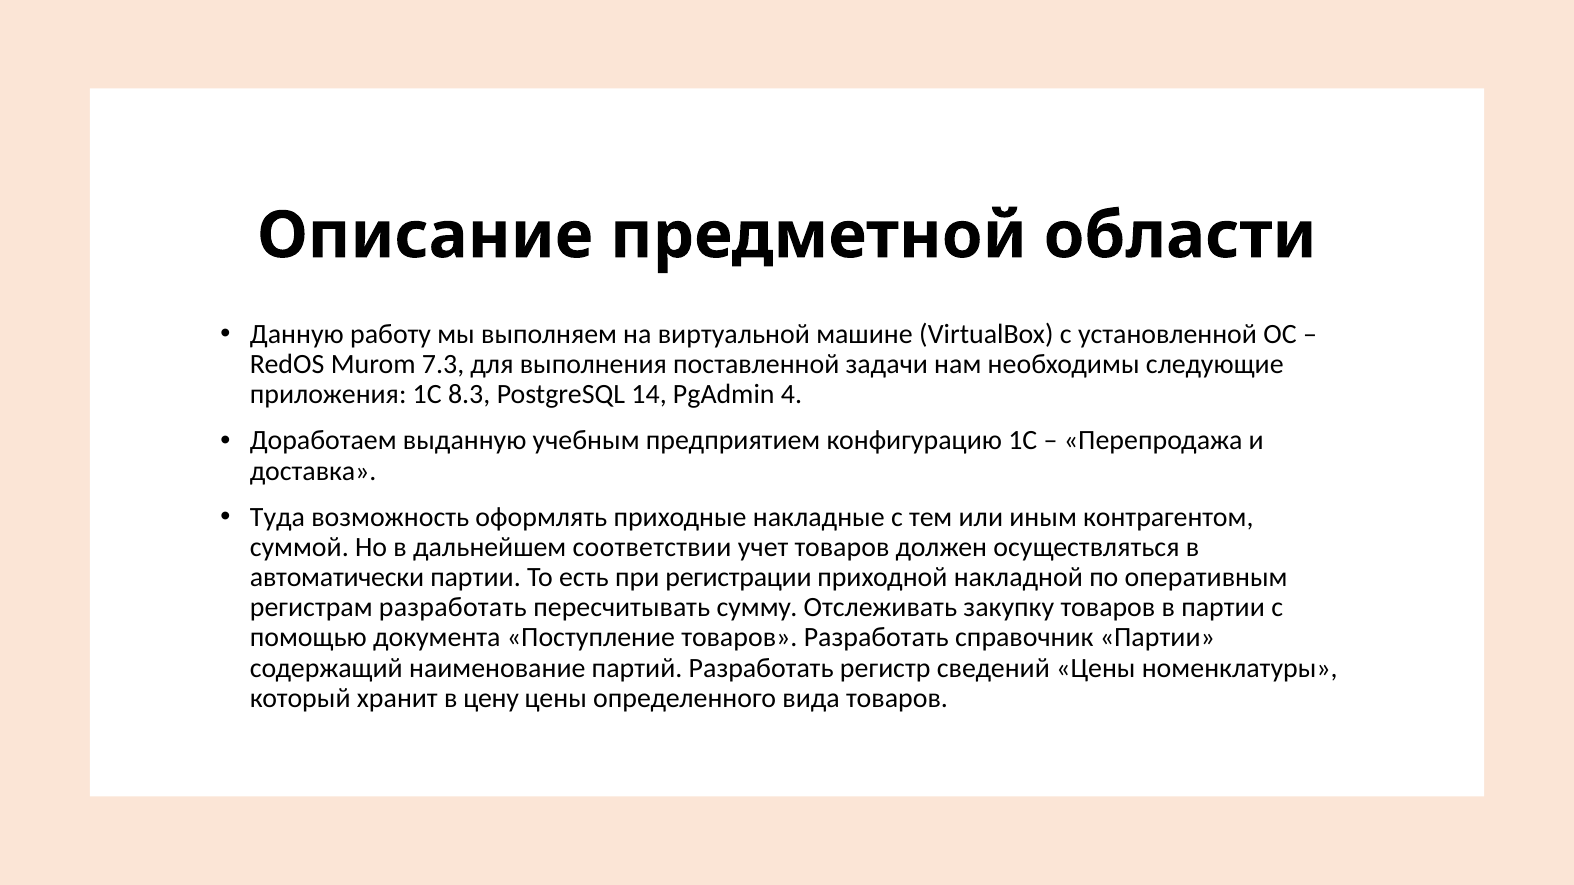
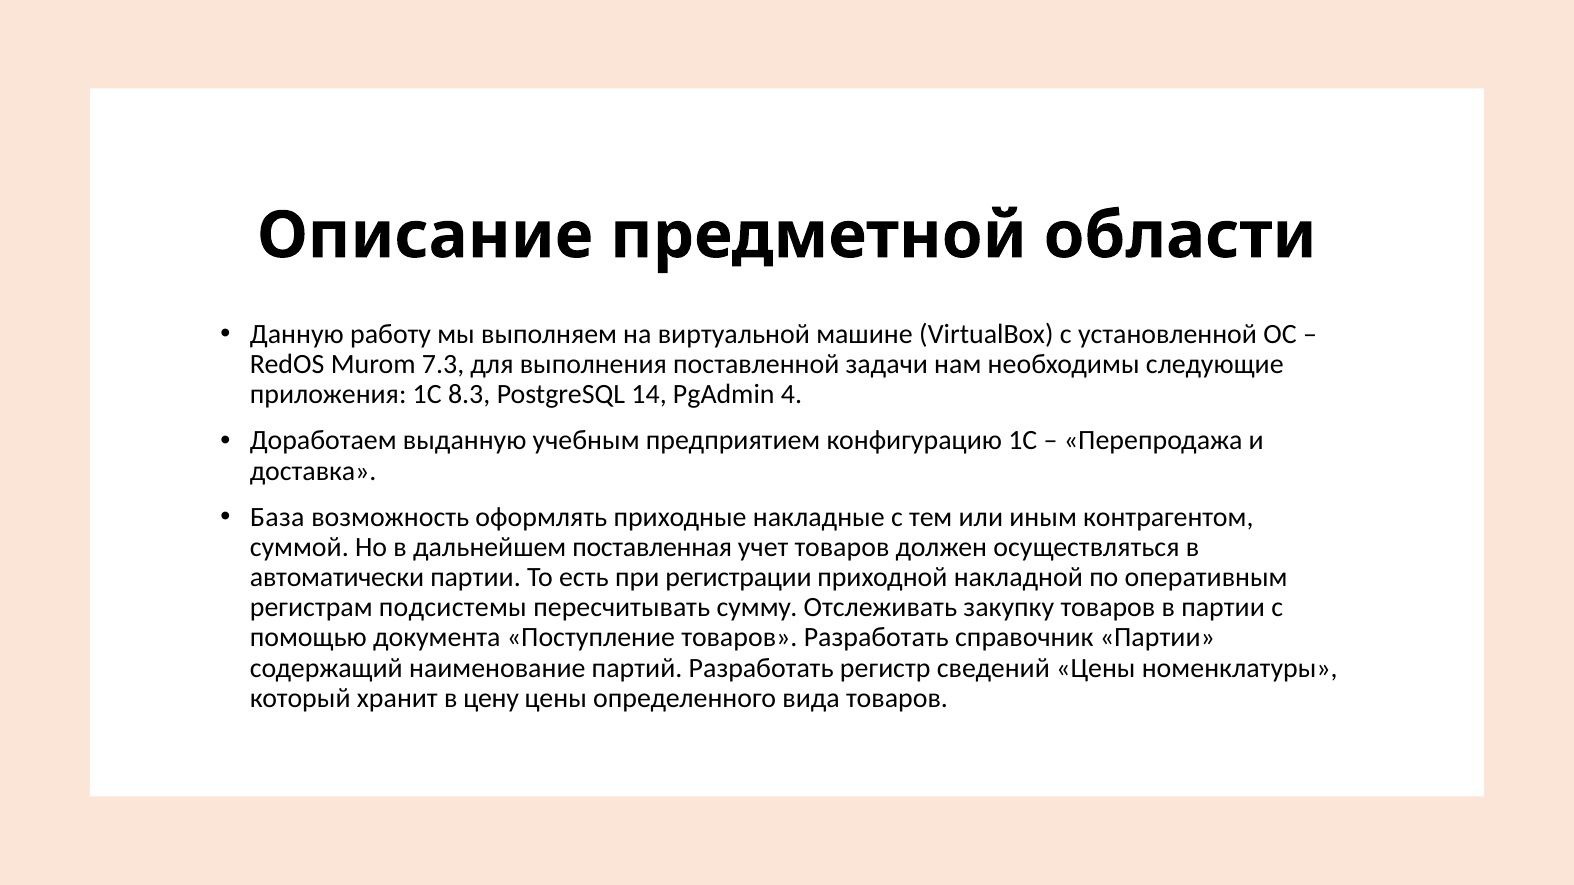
Туда: Туда -> База (277, 518)
соответствии: соответствии -> поставленная (652, 548)
регистрам разработать: разработать -> подсистемы (453, 608)
